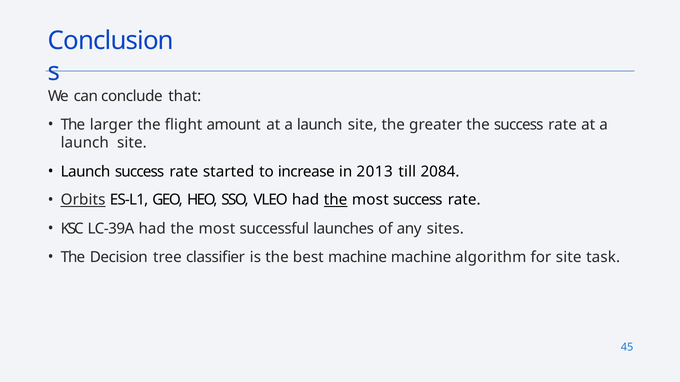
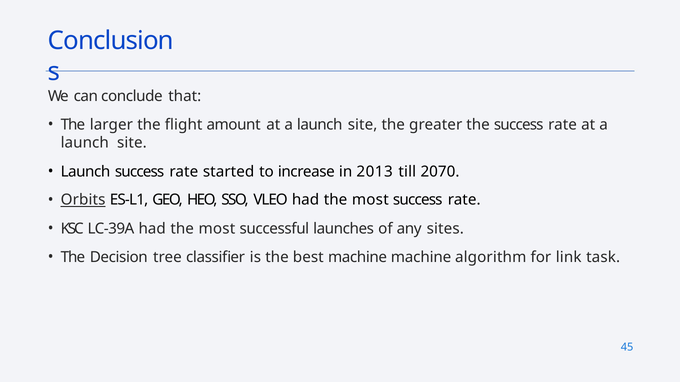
2084: 2084 -> 2070 (440, 172)
the underline: present -> none (336, 200)
for site: site -> link (569, 258)
